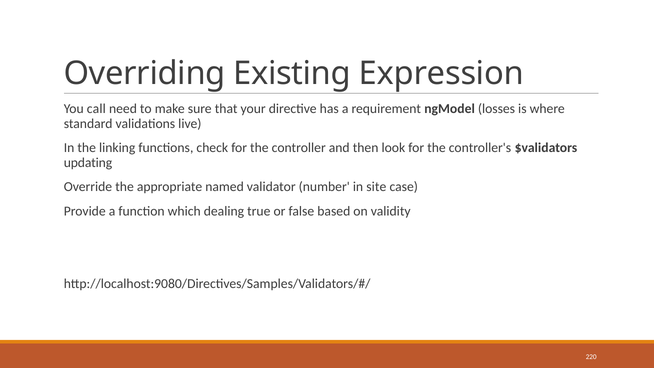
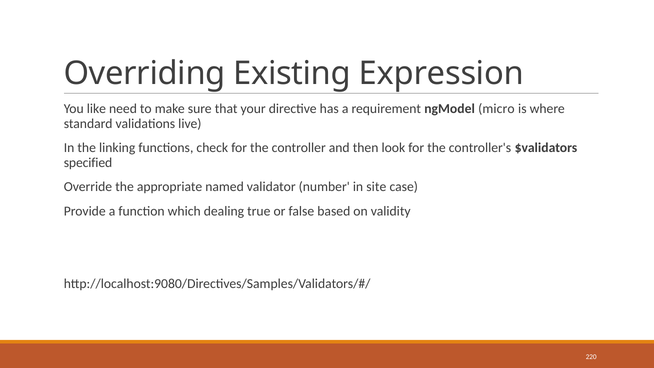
call: call -> like (96, 109)
losses: losses -> micro (496, 109)
updating: updating -> specified (88, 163)
